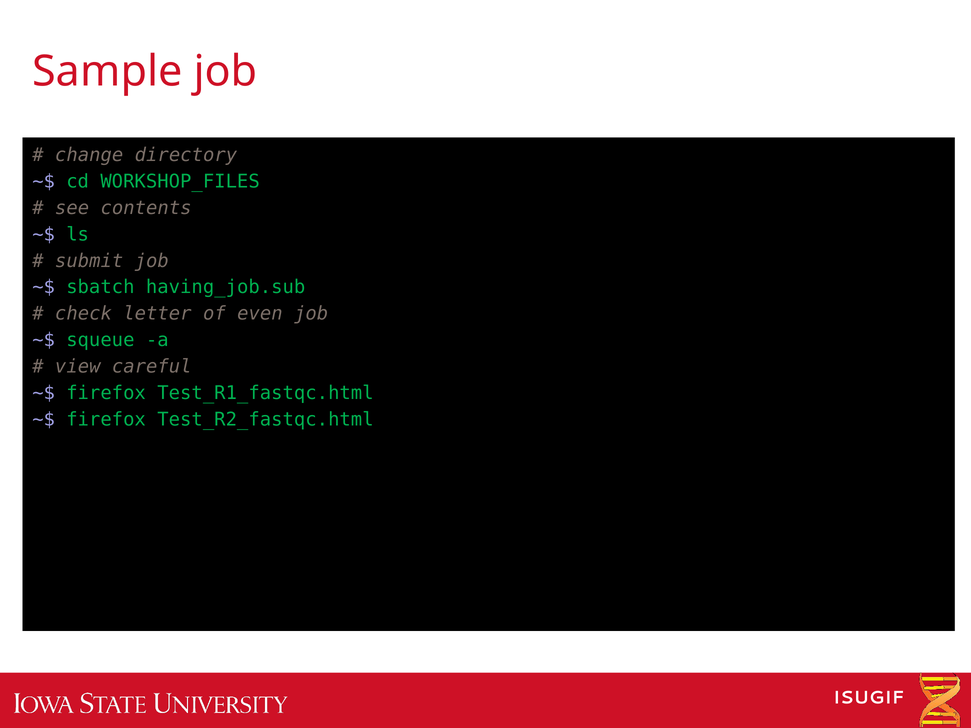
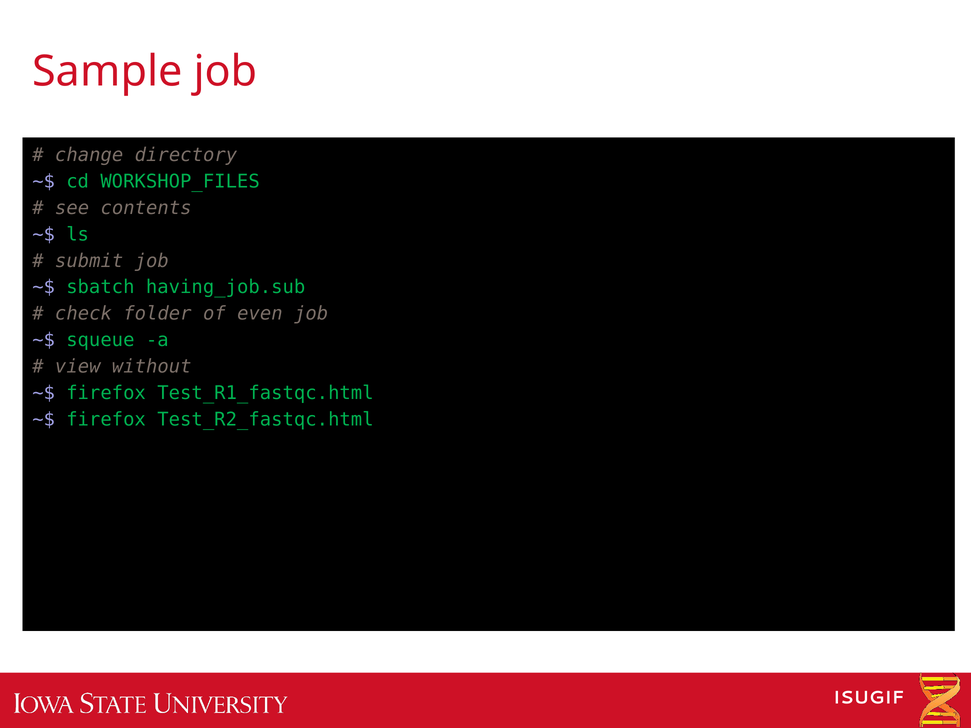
letter: letter -> folder (157, 314)
careful: careful -> without (152, 367)
